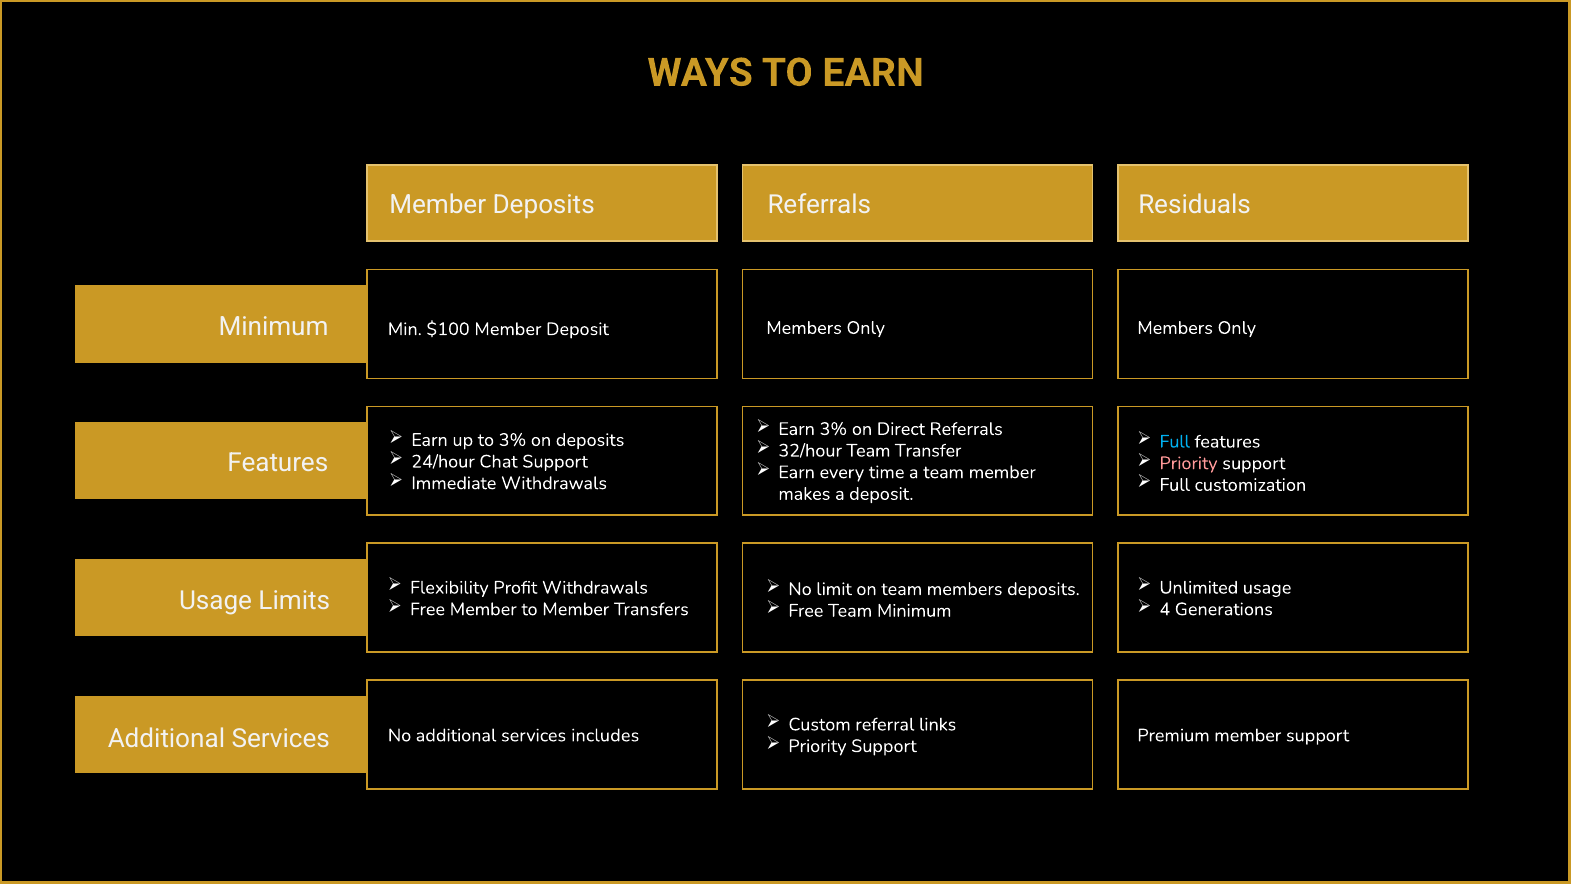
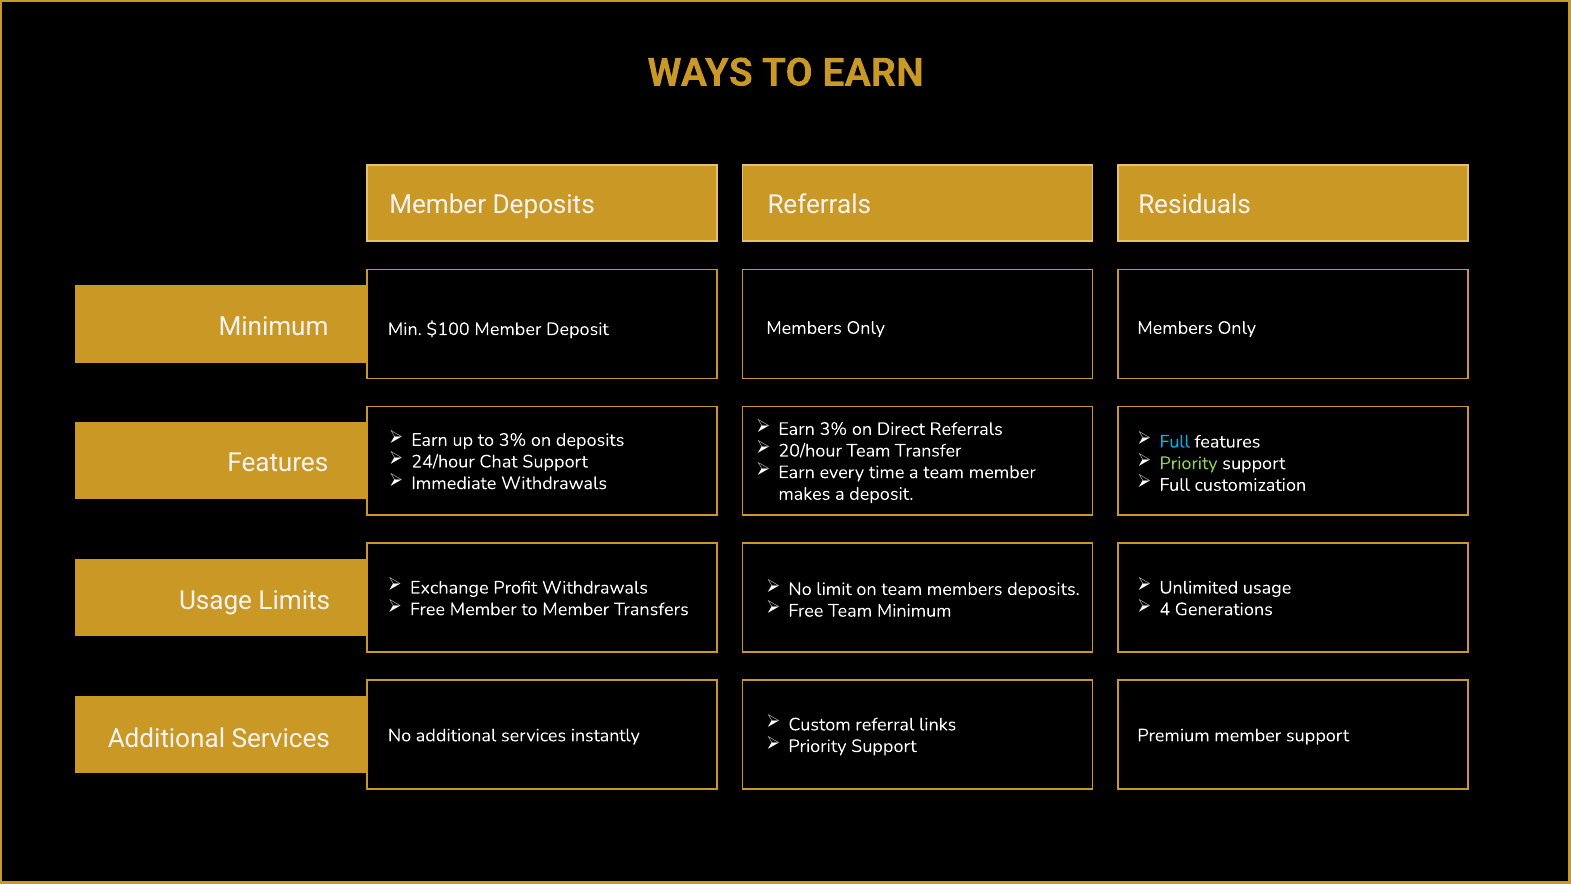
32/hour: 32/hour -> 20/hour (810, 450)
Priority colour: pink -> light green (1188, 463)
Flexibility: Flexibility -> Exchange (449, 587)
includes: includes -> instantly (605, 735)
